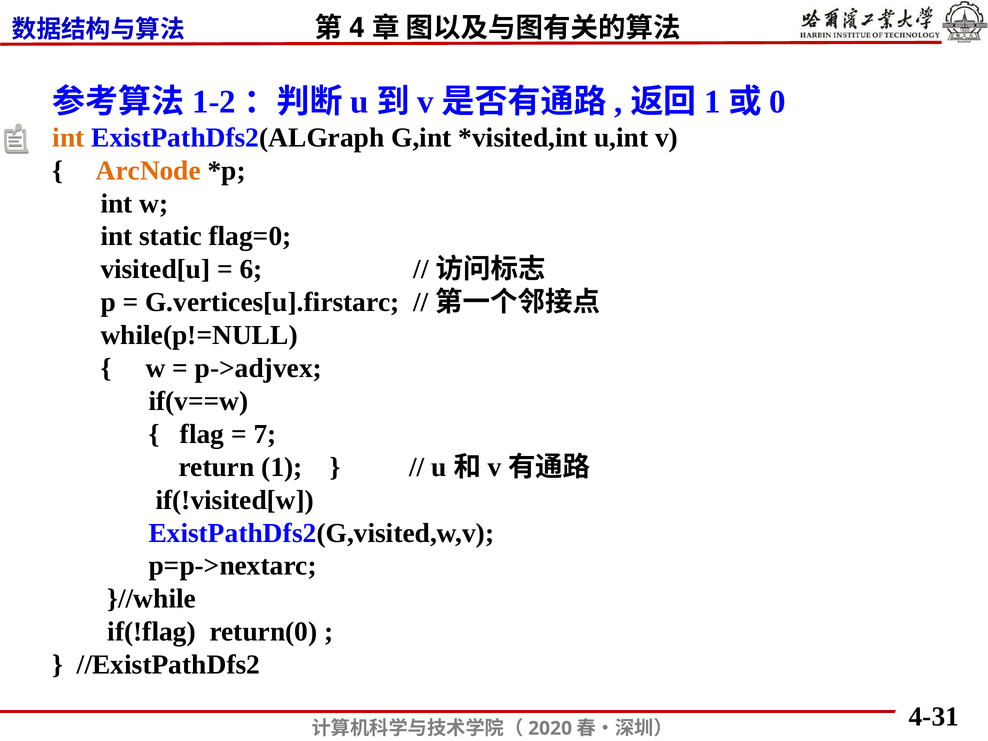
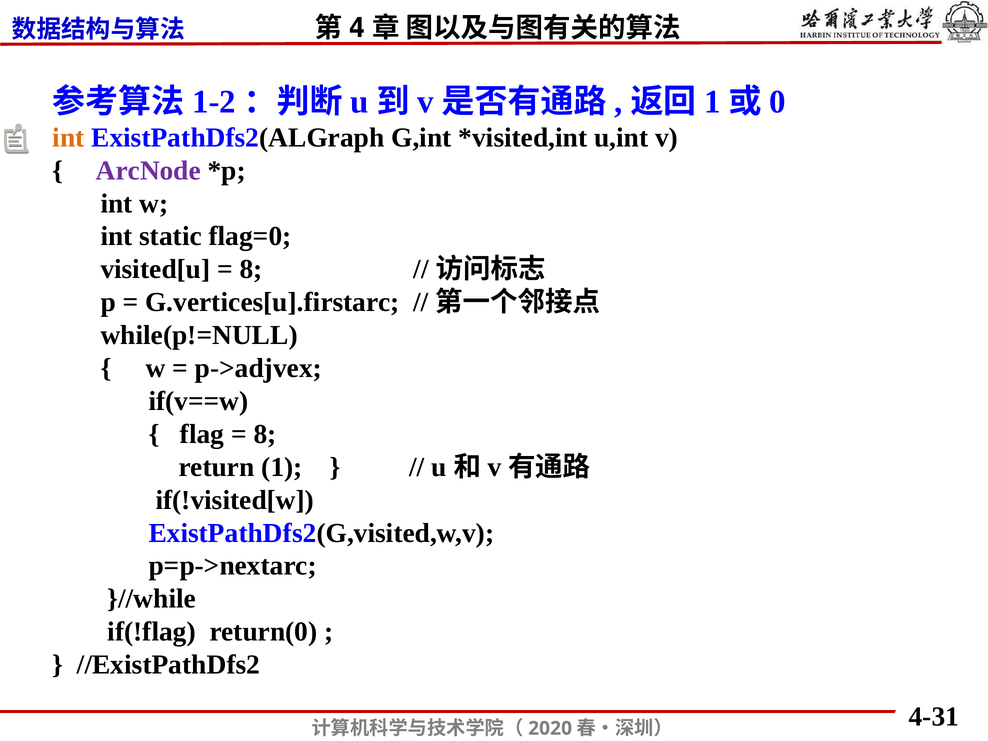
ArcNode colour: orange -> purple (148, 171)
6: 6 -> 8 (251, 269)
7: 7 -> 8 (265, 434)
